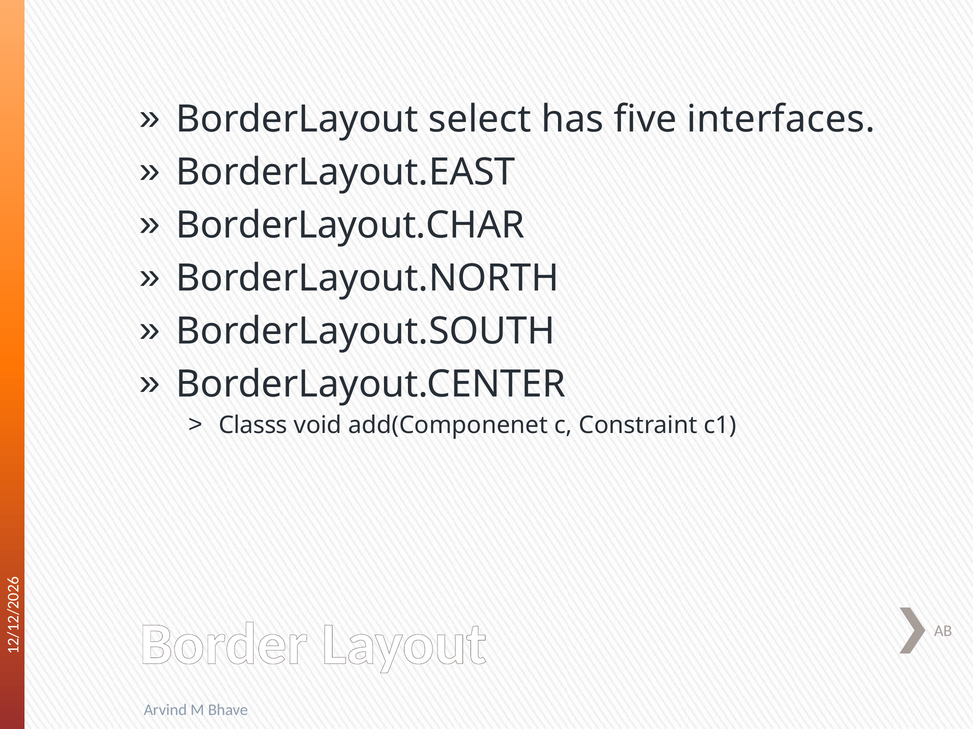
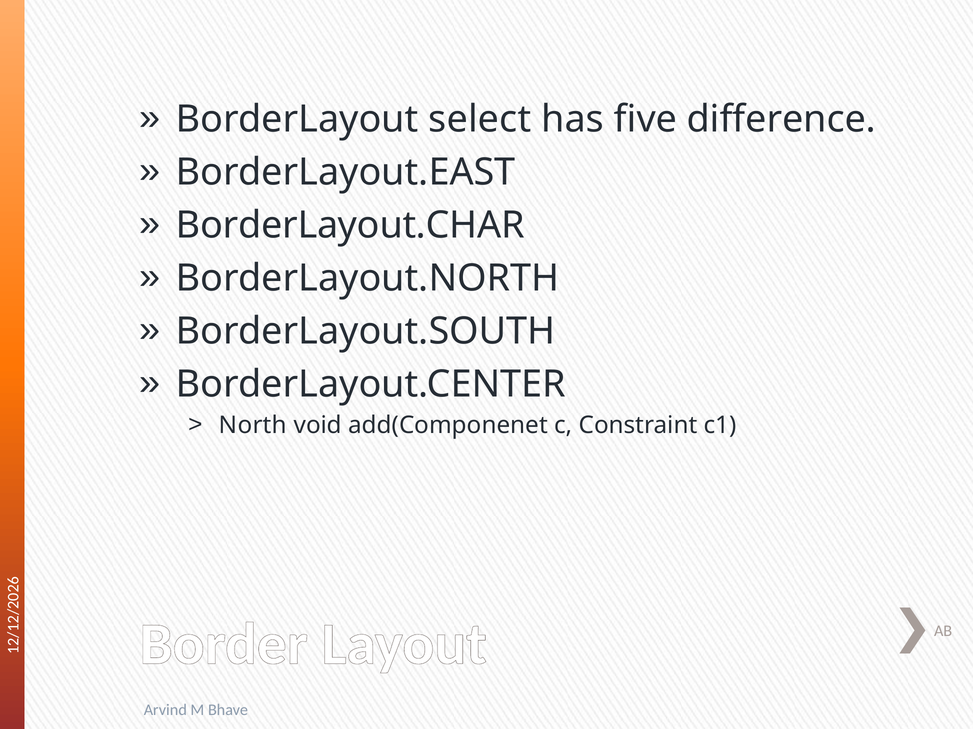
interfaces: interfaces -> difference (781, 119)
Classs: Classs -> North (253, 426)
